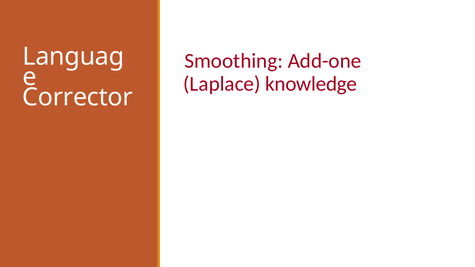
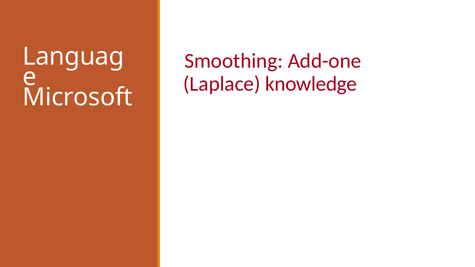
Corrector: Corrector -> Microsoft (78, 97)
